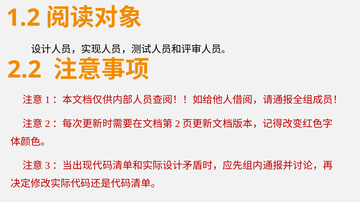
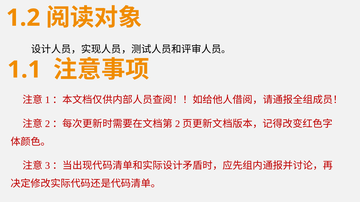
2.2: 2.2 -> 1.1 (24, 70)
